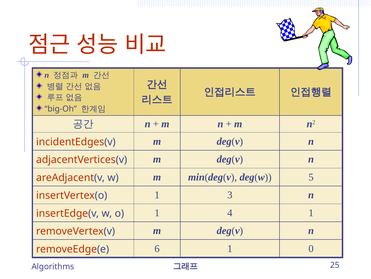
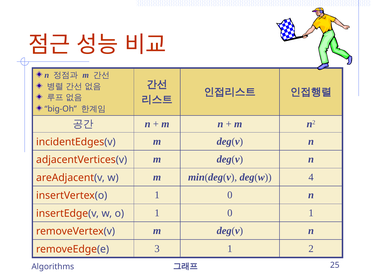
5: 5 -> 4 (311, 177)
insertVertex(o 1 3: 3 -> 0 (230, 194)
o 1 4: 4 -> 0 (230, 212)
6: 6 -> 3 (157, 248)
0: 0 -> 2 (311, 248)
